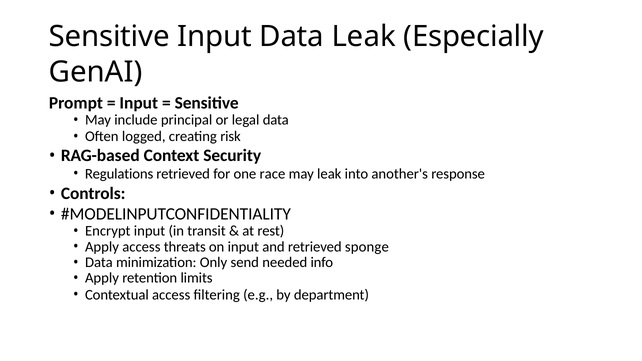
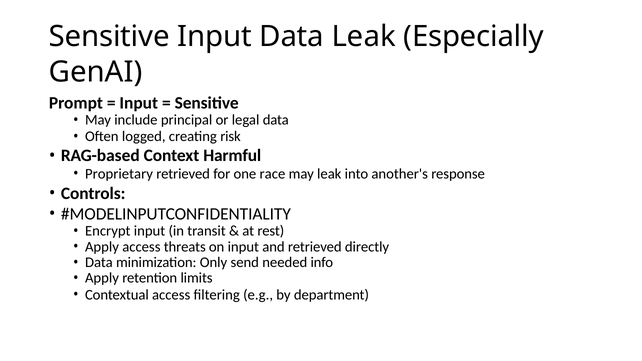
Security: Security -> Harmful (232, 156)
Regulations: Regulations -> Proprietary (119, 174)
sponge: sponge -> directly (367, 247)
